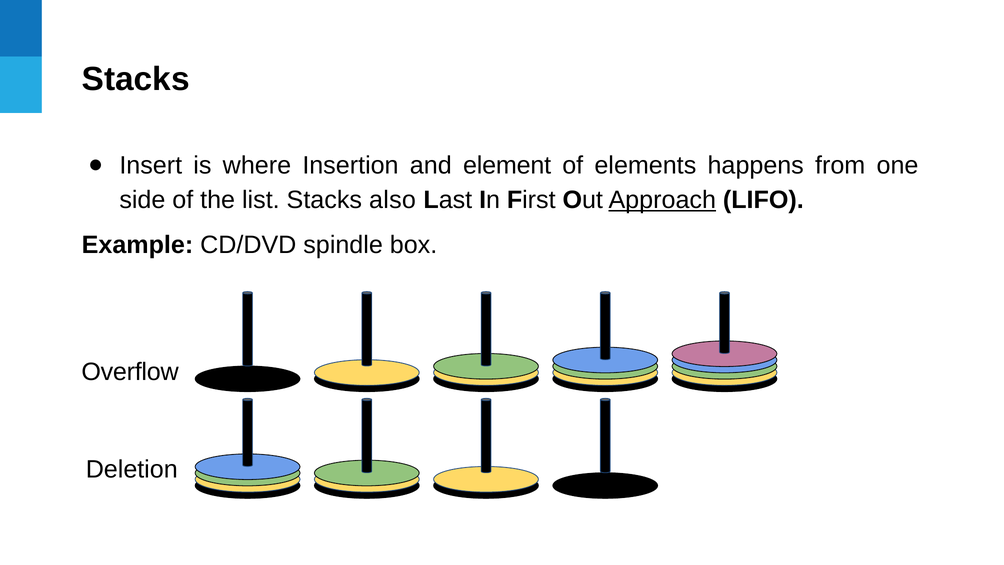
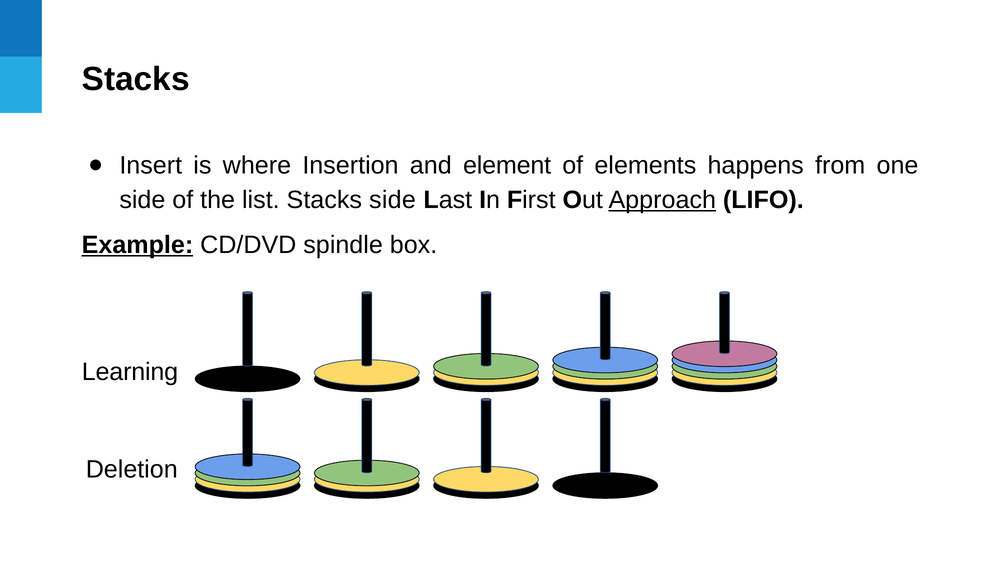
Stacks also: also -> side (393, 200)
Example underline: none -> present (137, 245)
Overflow: Overflow -> Learning (130, 372)
